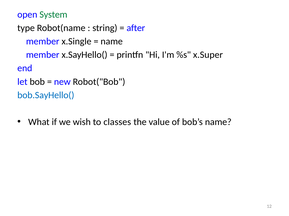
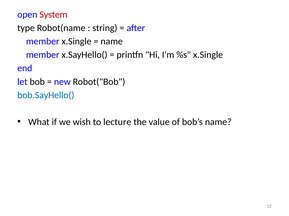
System colour: green -> red (53, 15)
%s x.Super: x.Super -> x.Single (208, 55)
classes: classes -> lecture (117, 122)
